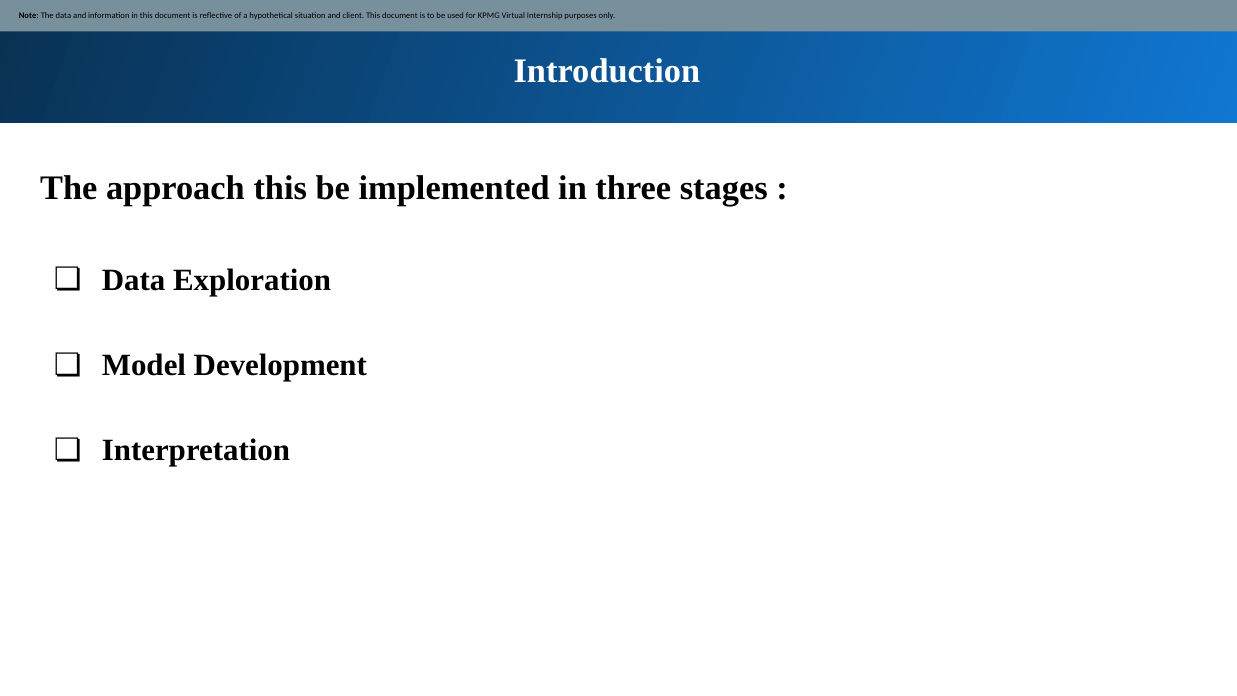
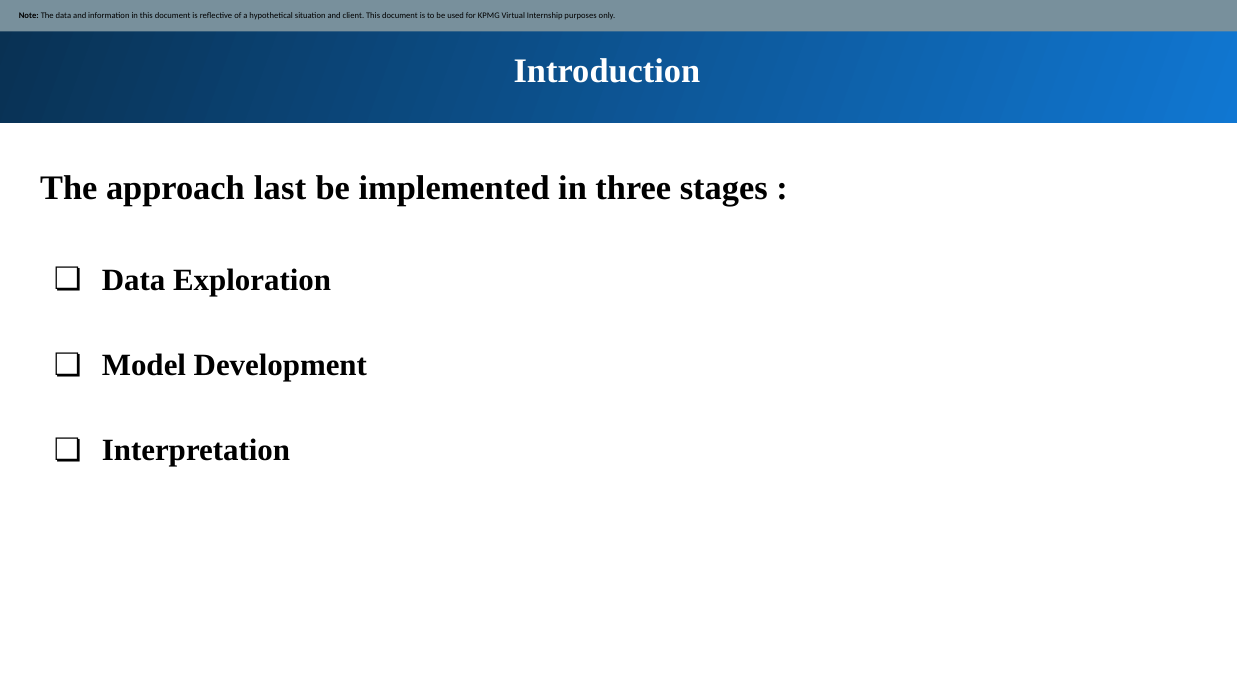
approach this: this -> last (280, 188)
